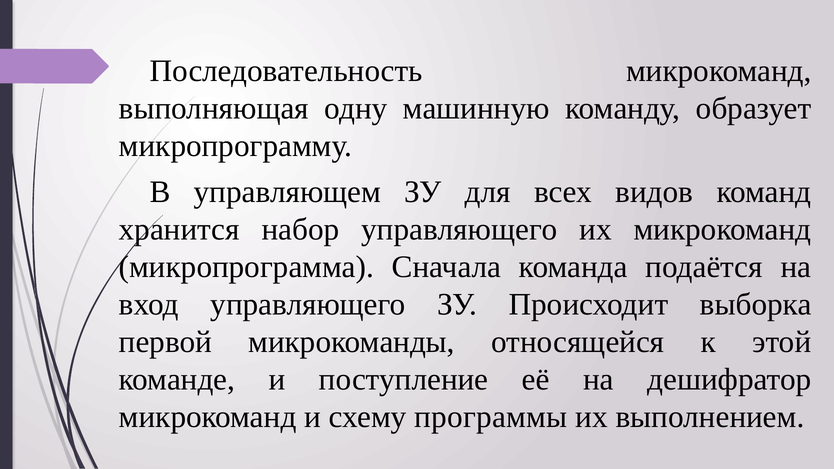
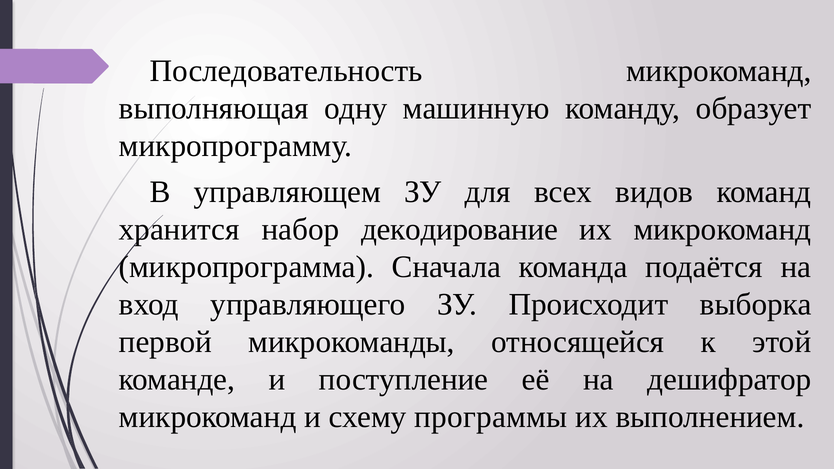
набор управляющего: управляющего -> декодирование (460, 230)
